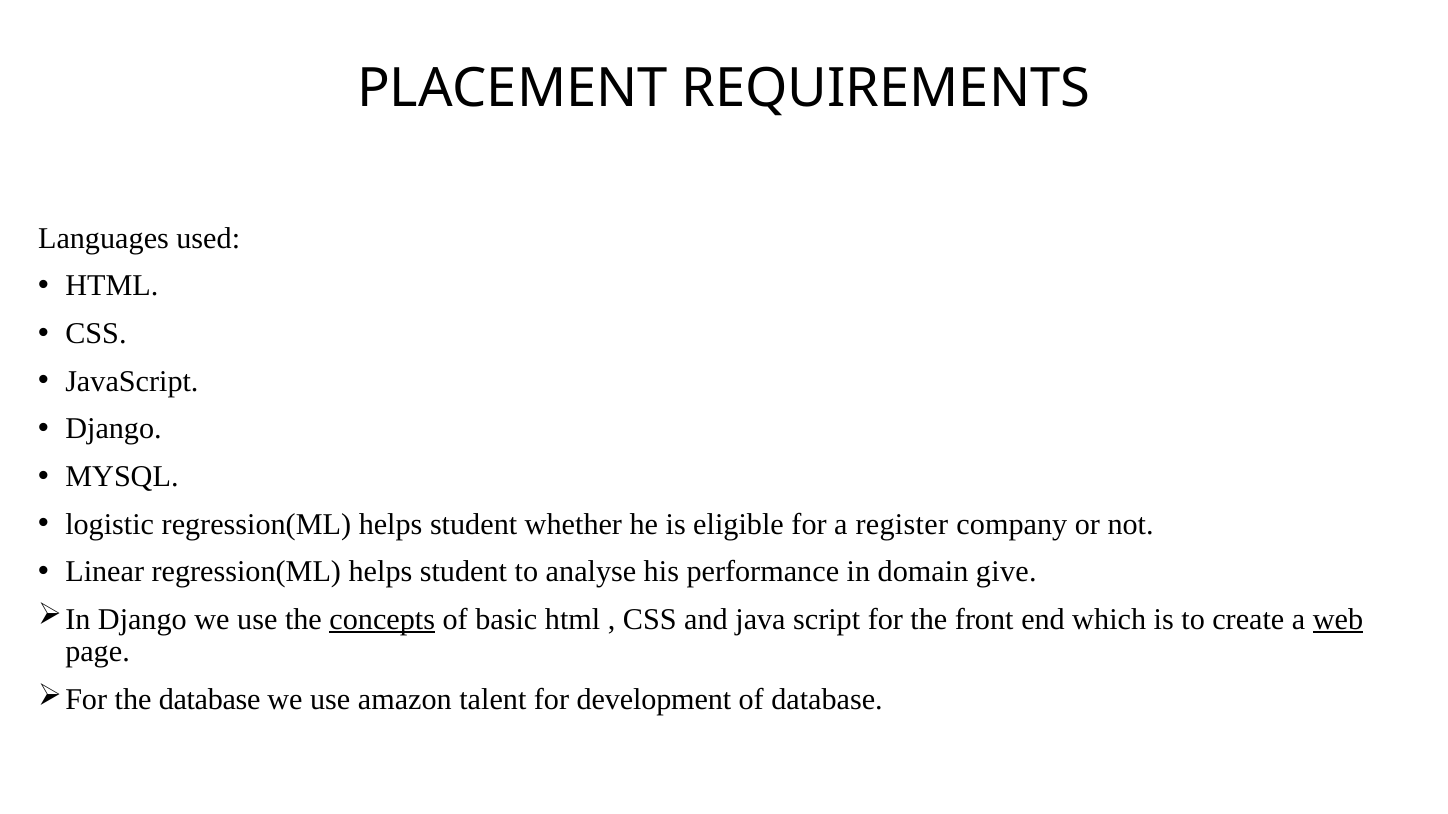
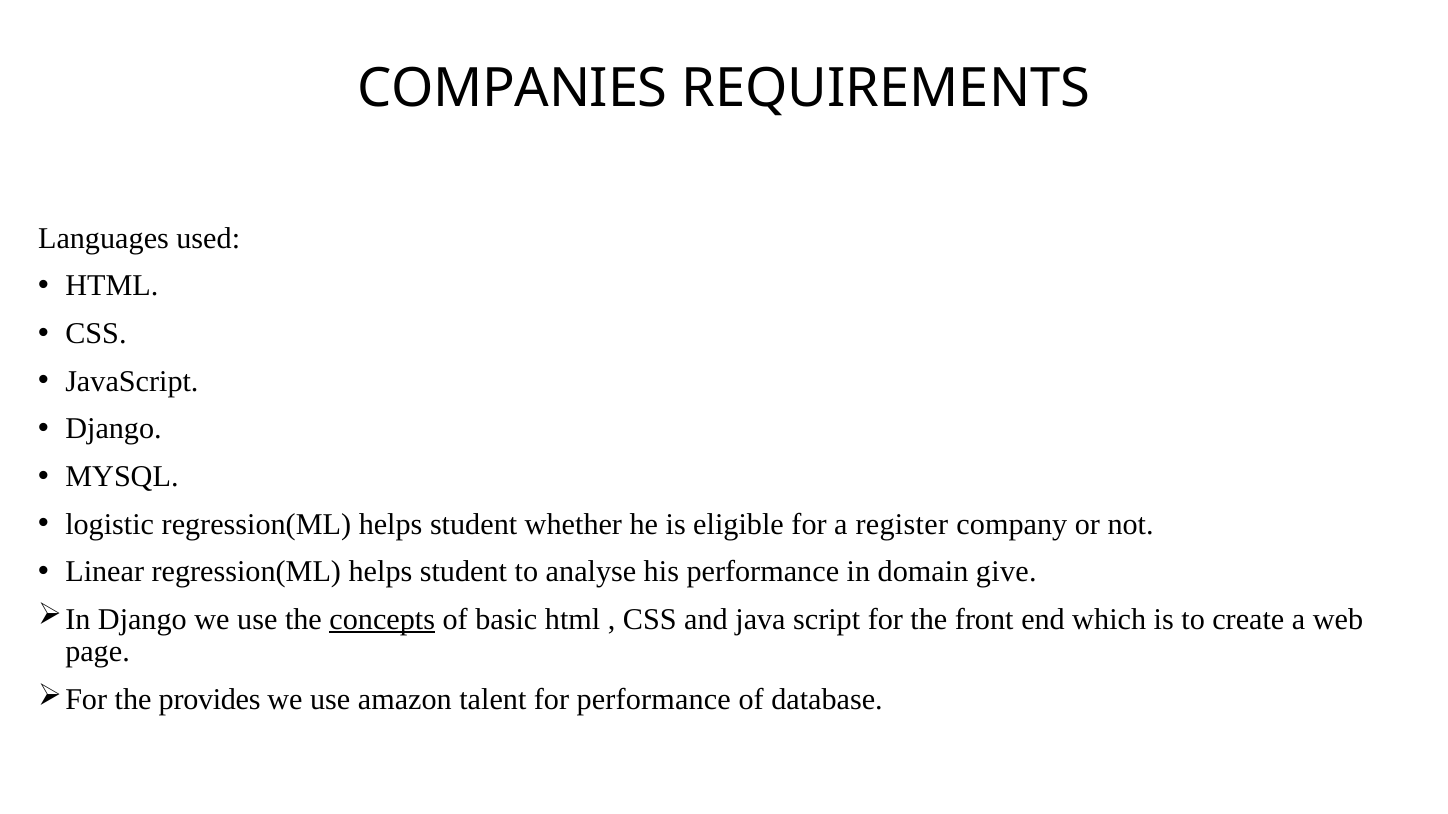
PLACEMENT: PLACEMENT -> COMPANIES (512, 89)
web underline: present -> none (1338, 620)
the database: database -> provides (210, 700)
for development: development -> performance (654, 700)
